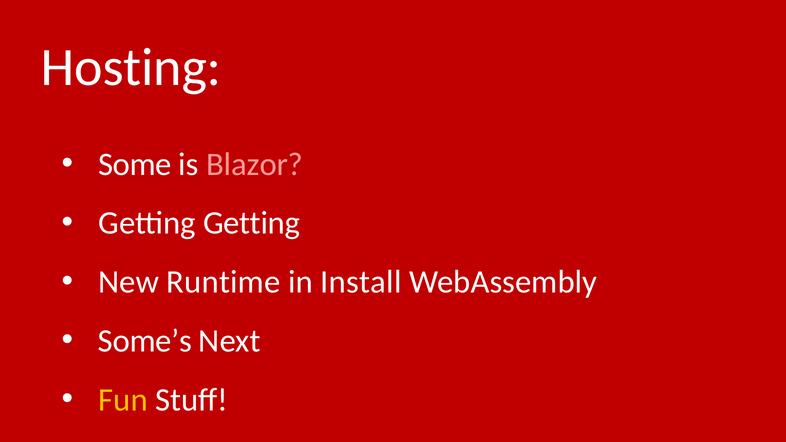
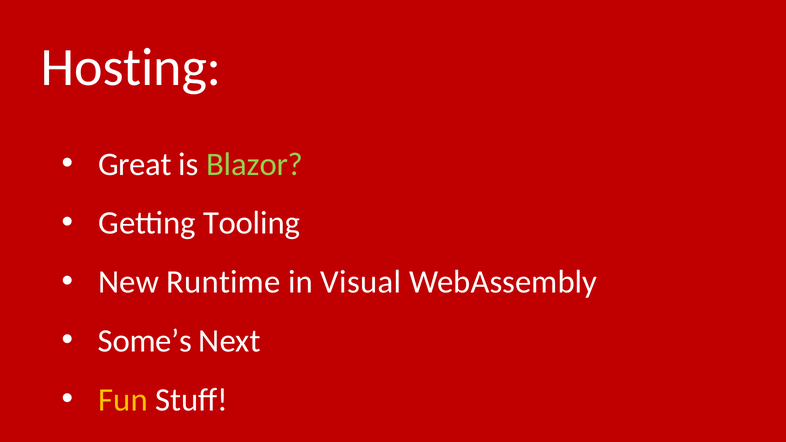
Some: Some -> Great (135, 164)
Blazor colour: pink -> light green (255, 164)
Getting Getting: Getting -> Tooling (251, 223)
Install: Install -> Visual (361, 282)
